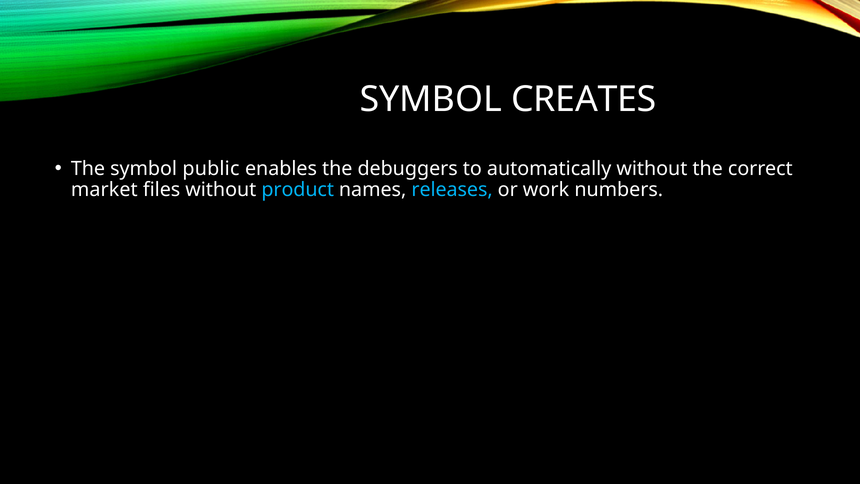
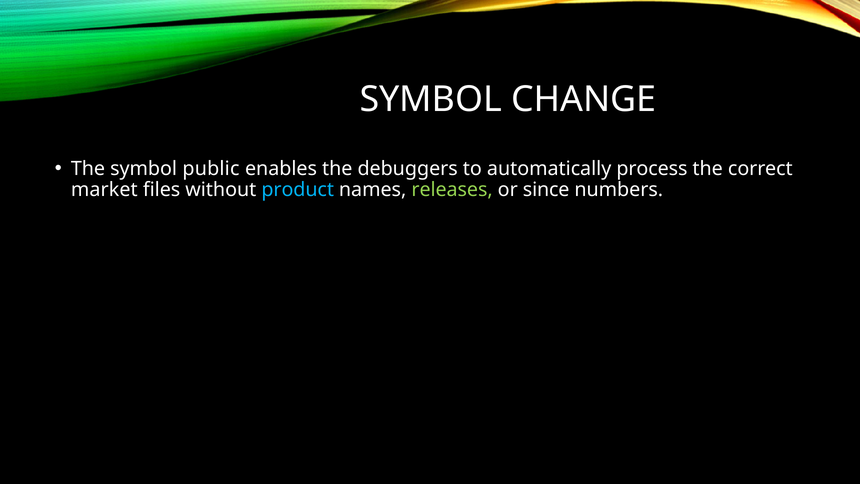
CREATES: CREATES -> CHANGE (584, 99)
automatically without: without -> process (652, 169)
releases colour: light blue -> light green (452, 190)
work: work -> since (546, 190)
